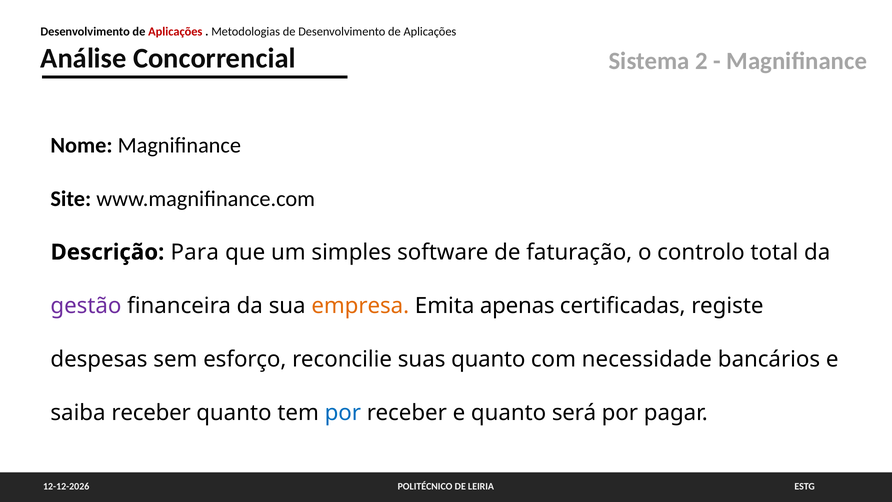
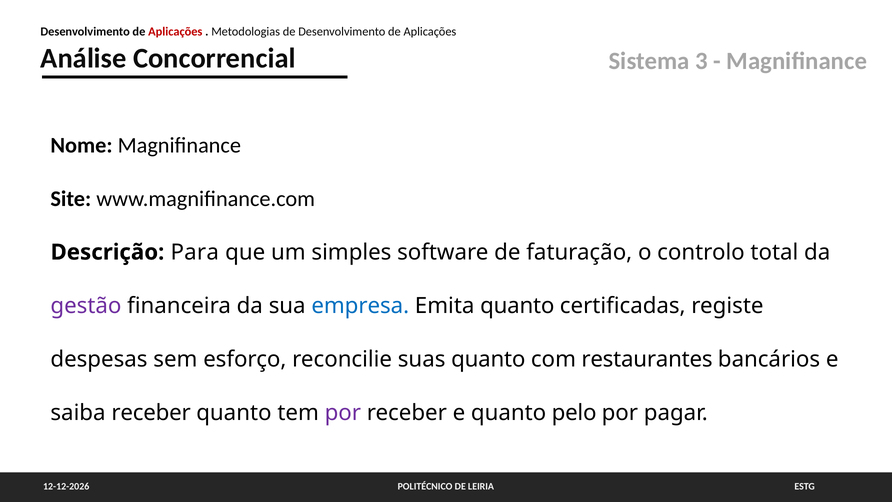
2: 2 -> 3 (701, 61)
empresa colour: orange -> blue (360, 306)
Emita apenas: apenas -> quanto (517, 306)
necessidade: necessidade -> restaurantes (647, 359)
por colour: blue -> purple (343, 413)
será: será -> pelo (574, 413)
